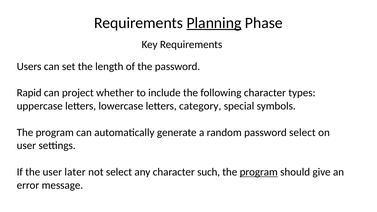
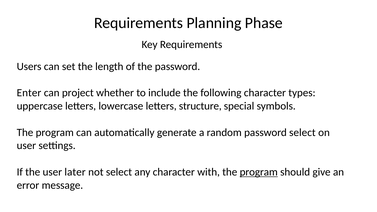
Planning underline: present -> none (214, 23)
Rapid: Rapid -> Enter (29, 93)
category: category -> structure (200, 106)
such: such -> with (209, 172)
